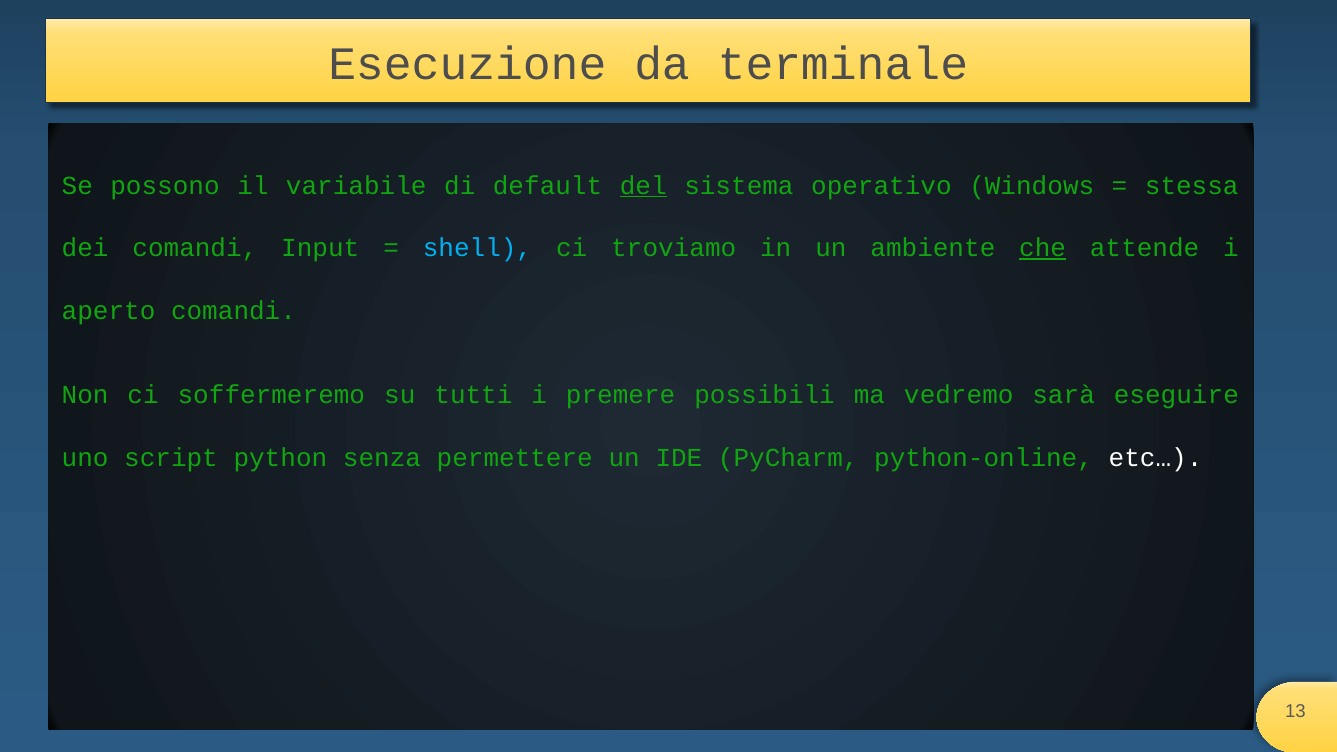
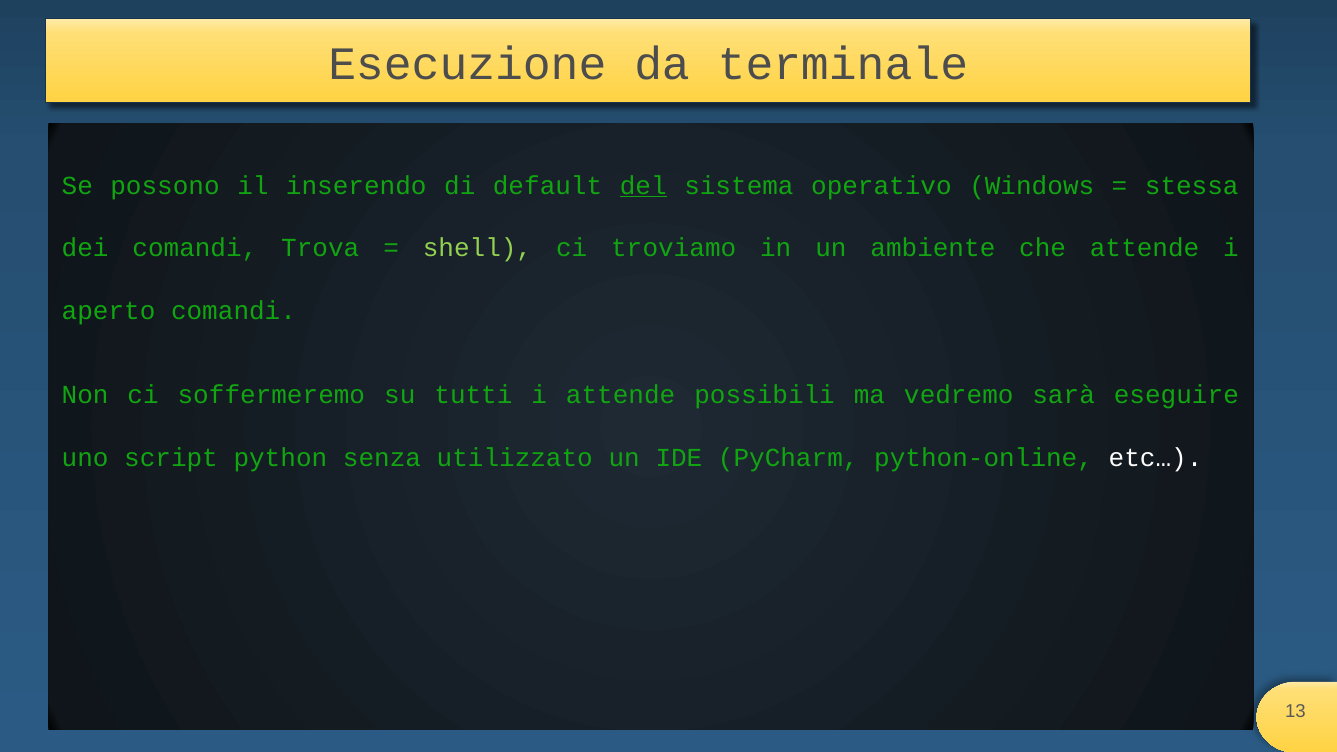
variabile: variabile -> inserendo (356, 185)
Input: Input -> Trova (320, 248)
shell colour: light blue -> light green (477, 248)
che underline: present -> none (1043, 248)
i premere: premere -> attende (621, 395)
permettere: permettere -> utilizzato (515, 458)
